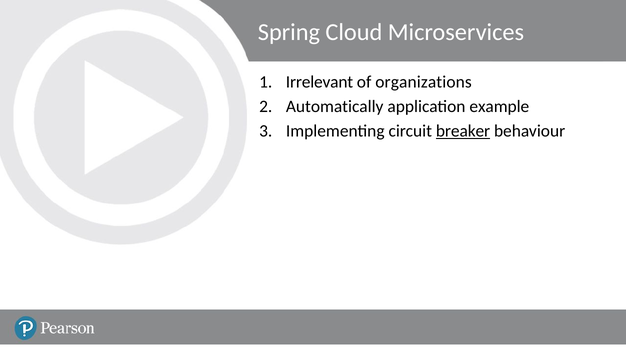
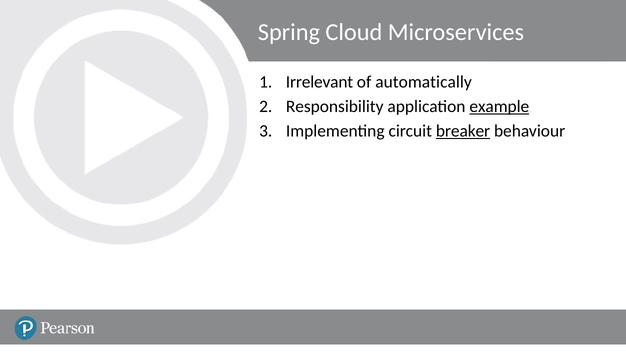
organizations: organizations -> automatically (424, 82)
Automatically: Automatically -> Responsibility (335, 106)
example underline: none -> present (499, 106)
